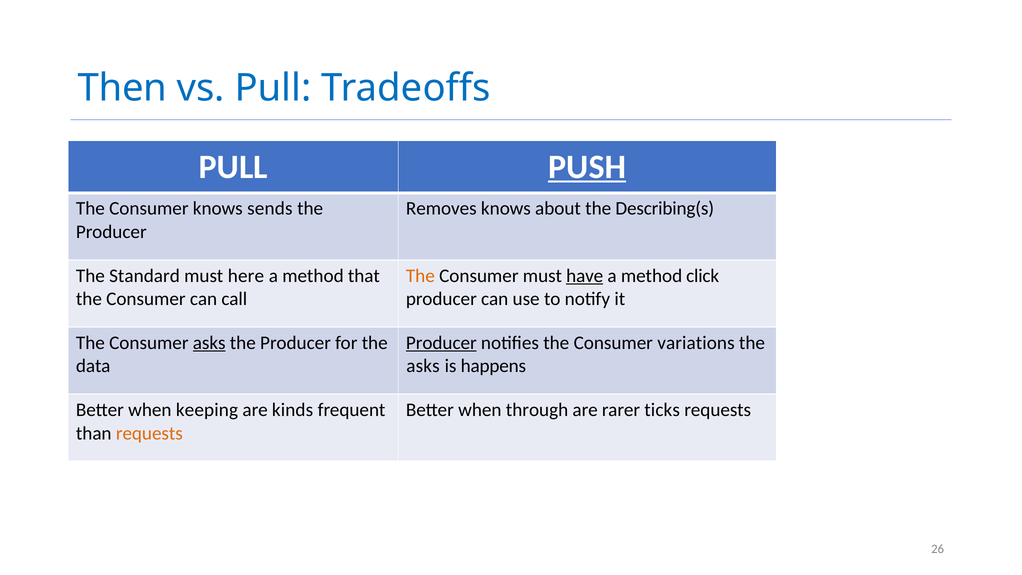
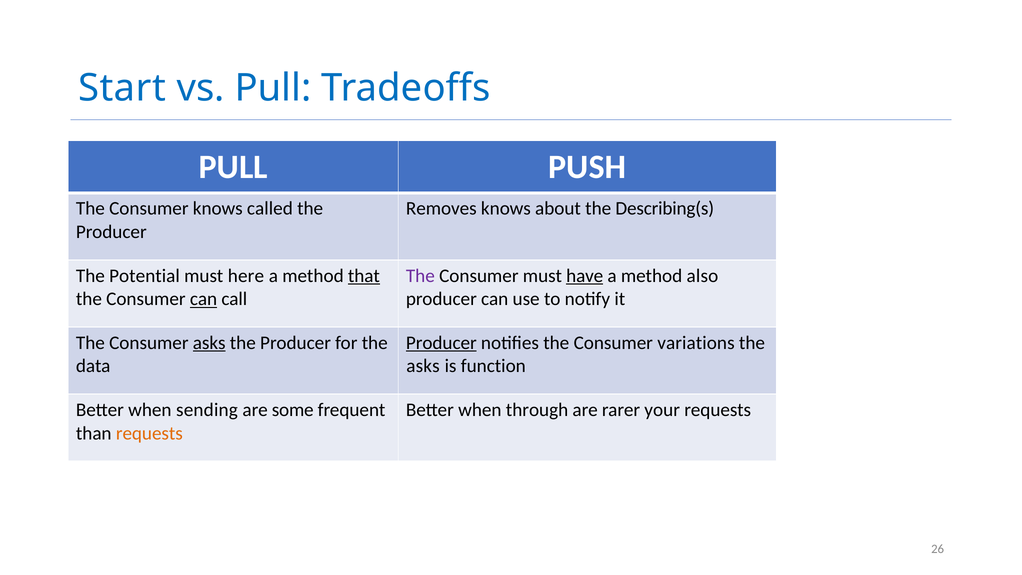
Then: Then -> Start (122, 88)
PUSH underline: present -> none (587, 167)
sends: sends -> called (270, 209)
Standard: Standard -> Potential (145, 276)
that underline: none -> present (364, 276)
The colour: orange -> purple (420, 276)
click: click -> also (702, 276)
can underline: none -> present (204, 299)
happens: happens -> function (493, 366)
keeping: keeping -> sending (207, 410)
kinds: kinds -> some (293, 410)
ticks: ticks -> your (662, 410)
